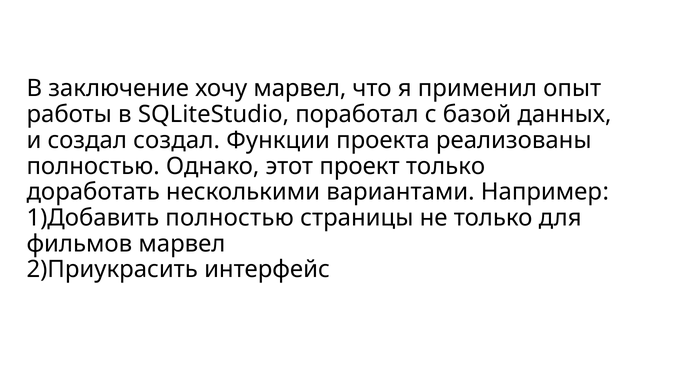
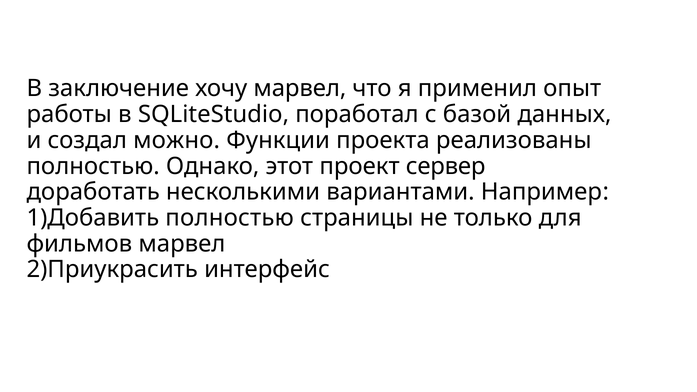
создал создал: создал -> можно (177, 140)
проект только: только -> сервер (446, 166)
